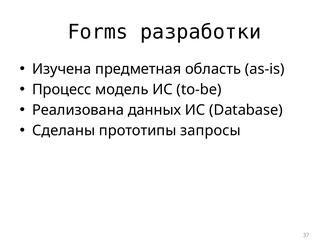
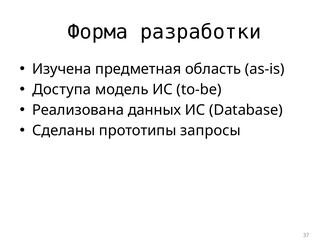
Forms: Forms -> Форма (98, 32)
Процесс: Процесс -> Доступа (62, 89)
